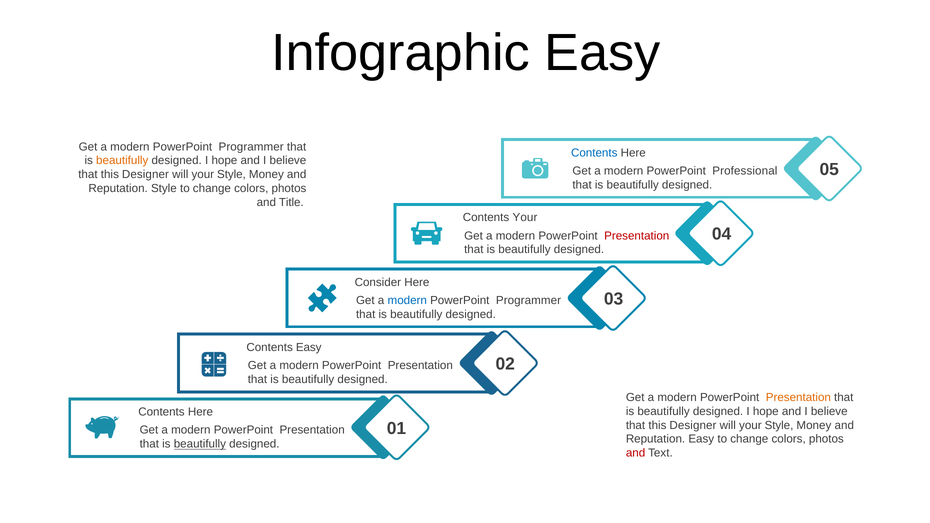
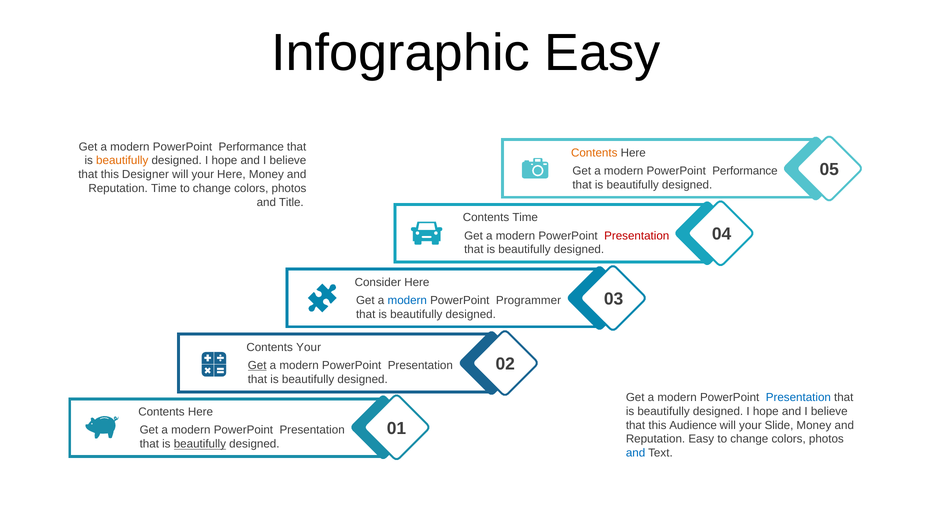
Programmer: Programmer -> Performance (251, 147)
Contents colour: blue -> orange (594, 153)
Professional: Professional -> Performance (745, 171)
Style: Style -> Here (231, 175)
Reputation Style: Style -> Time (164, 189)
Contents Your: Your -> Time (525, 218)
Contents Easy: Easy -> Your (309, 347)
Get underline: none -> present (257, 365)
Presentation colour: orange -> blue (798, 397)
Designer: Designer -> Audience (693, 425)
Style: Style -> Slide (779, 425)
and colour: red -> blue (636, 453)
